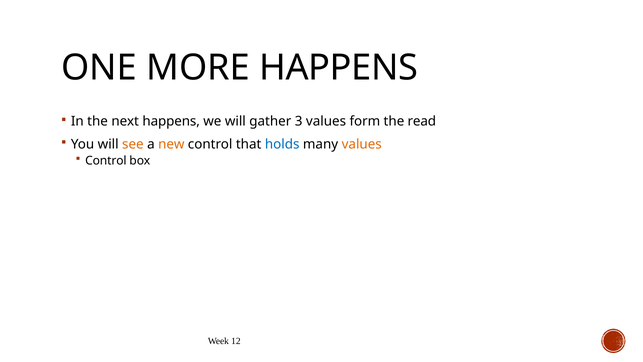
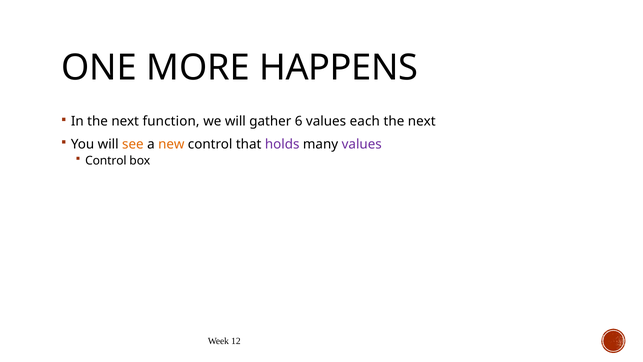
next happens: happens -> function (171, 121)
3: 3 -> 6 (299, 121)
form: form -> each (365, 121)
read: read -> next (422, 121)
holds colour: blue -> purple (282, 144)
values colour: orange -> purple (362, 144)
